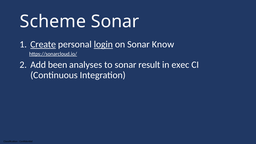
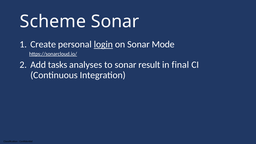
Create underline: present -> none (43, 44)
Know: Know -> Mode (163, 44)
been: been -> tasks (58, 65)
exec: exec -> final (180, 65)
